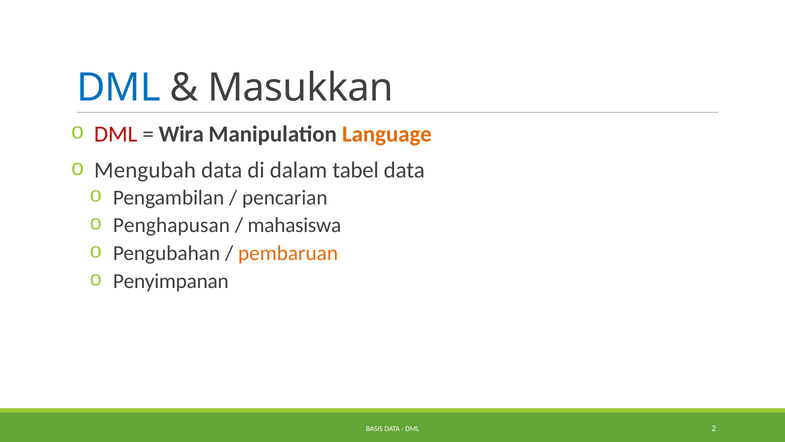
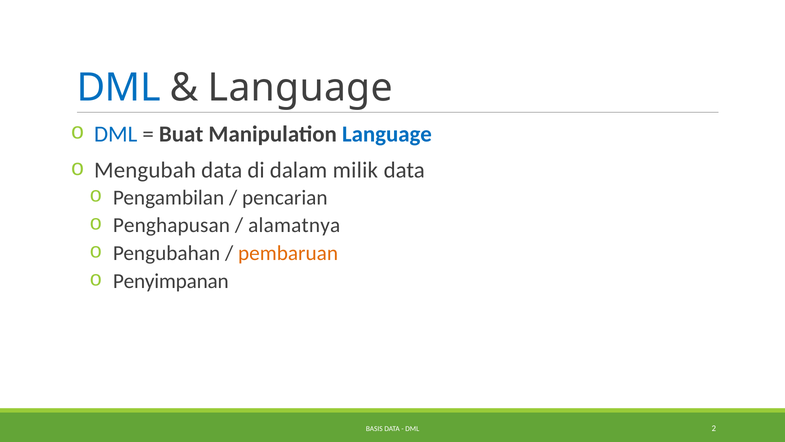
Masukkan: Masukkan -> Language (300, 88)
DML colour: red -> blue (116, 134)
Wira: Wira -> Buat (181, 134)
Language colour: orange -> blue (387, 134)
tabel: tabel -> milik (355, 170)
mahasiswa: mahasiswa -> alamatnya (294, 225)
